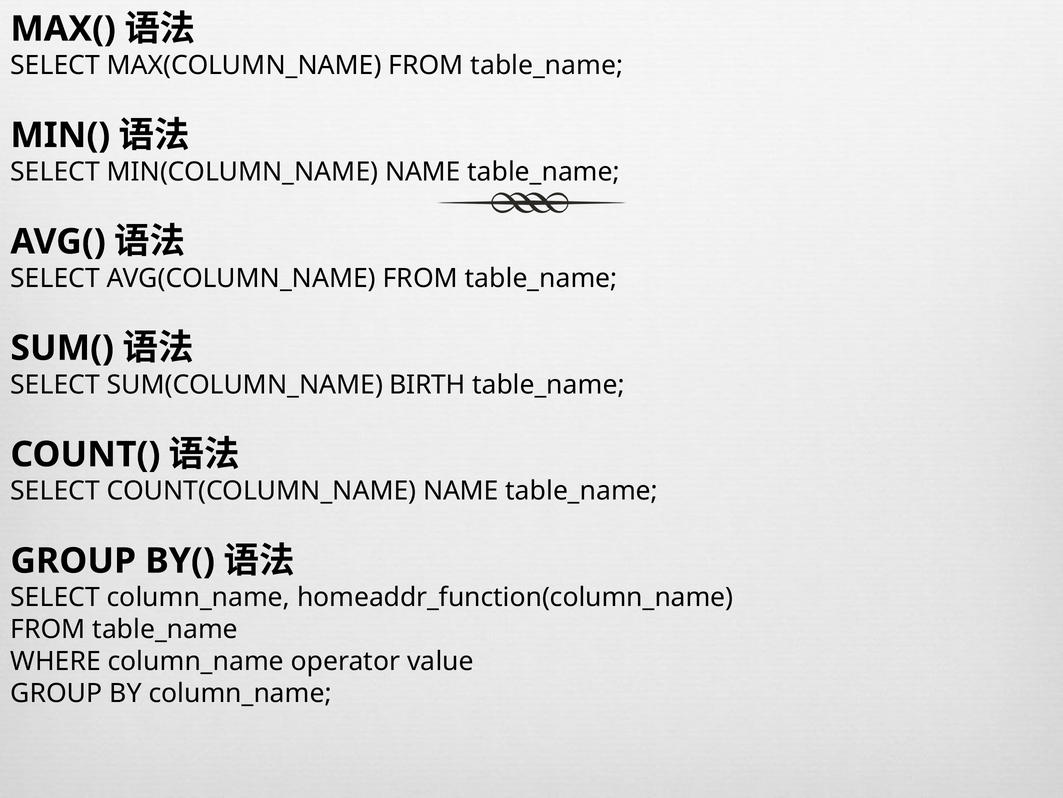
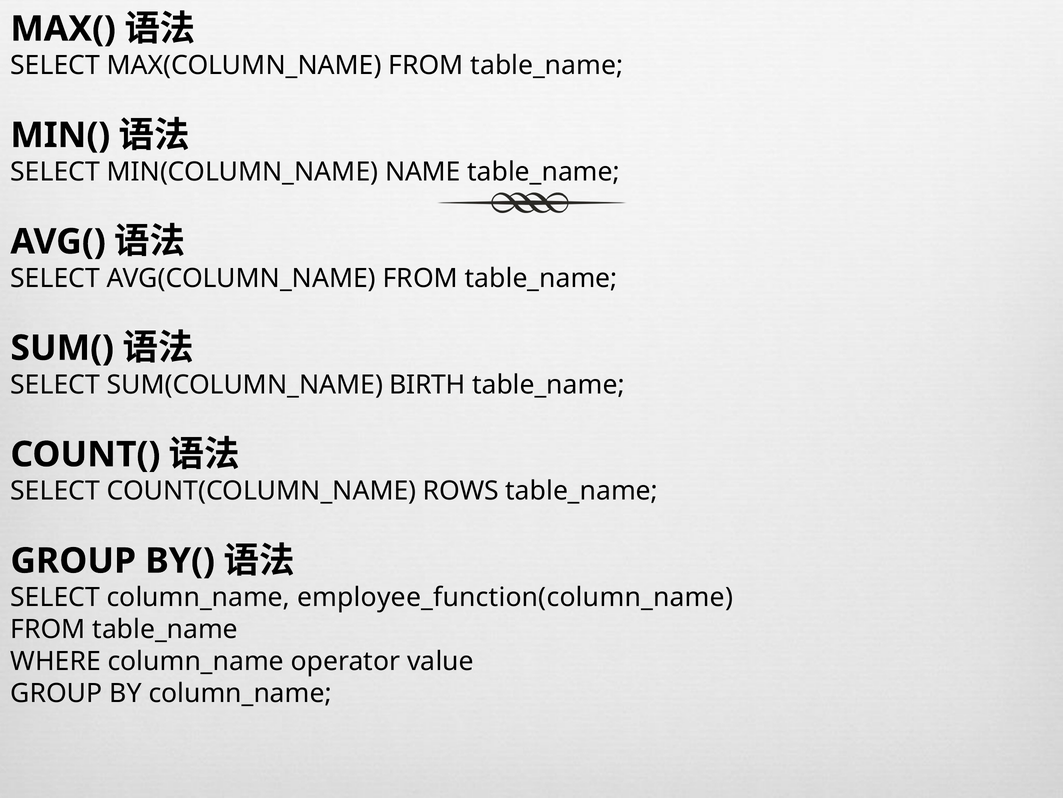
COUNT(COLUMN_NAME NAME: NAME -> ROWS (461, 491)
homeaddr_function(column_name: homeaddr_function(column_name -> employee_function(column_name (515, 597)
